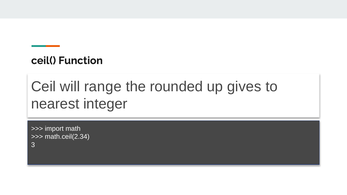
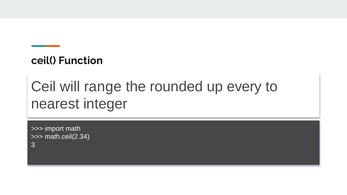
gives: gives -> every (244, 87)
